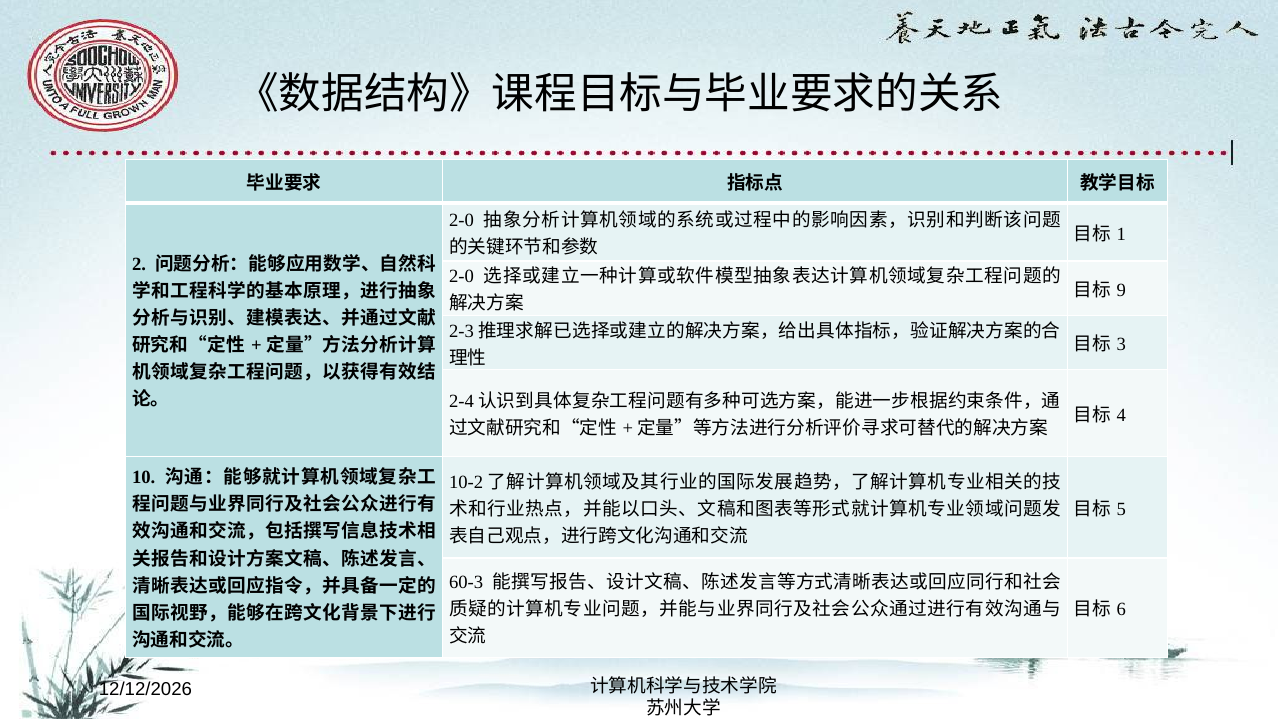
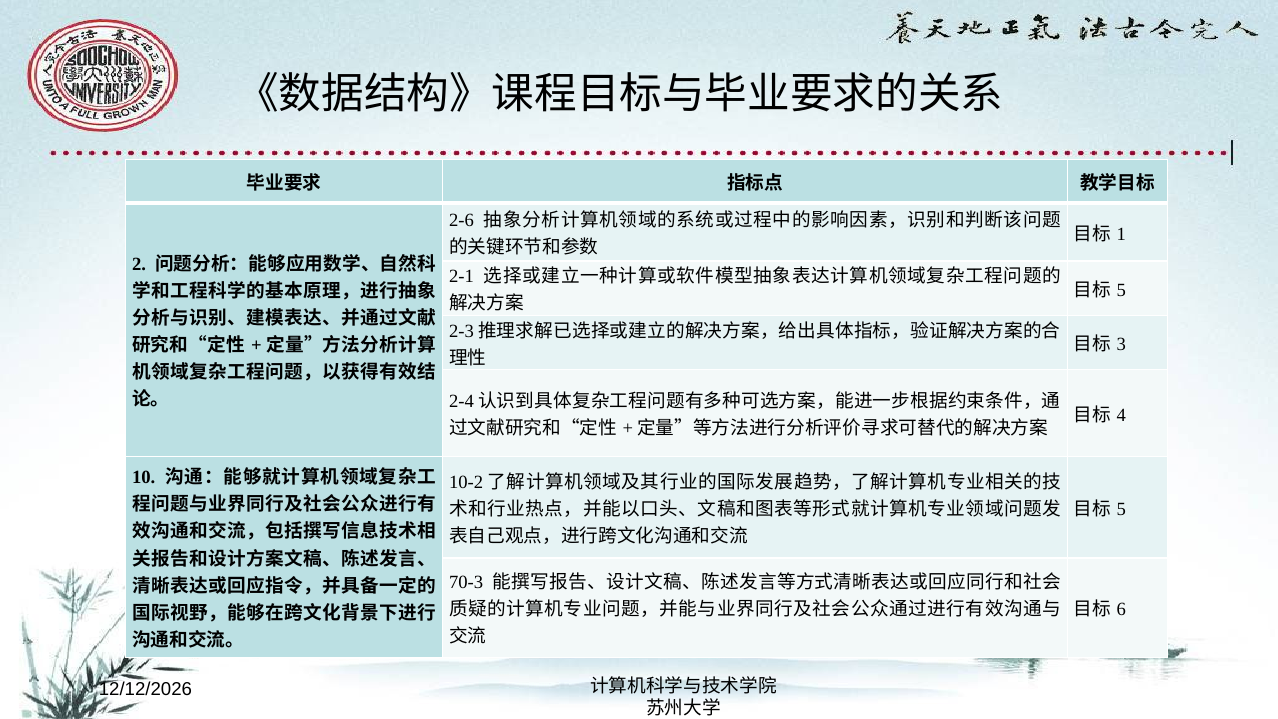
2-0: 2-0 -> 2-6 (461, 220)
2-0: 2-0 -> 2-1 (461, 277)
9: 9 -> 5 (1121, 290)
60-3: 60-3 -> 70-3 (466, 582)
